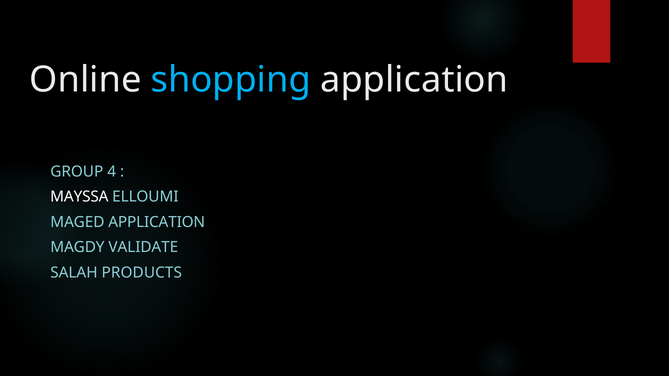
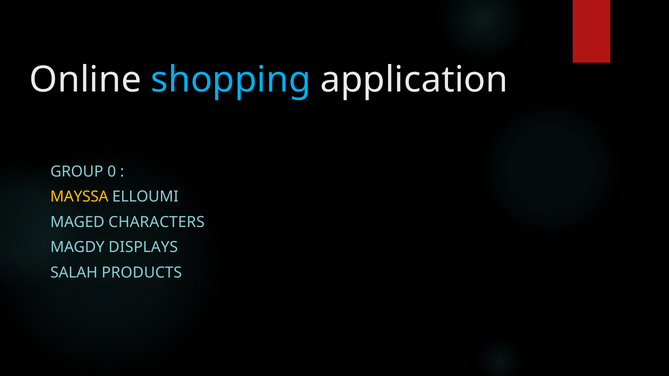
4: 4 -> 0 (112, 172)
MAYSSA colour: white -> yellow (79, 197)
MAGED APPLICATION: APPLICATION -> CHARACTERS (157, 222)
VALIDATE: VALIDATE -> DISPLAYS (143, 248)
